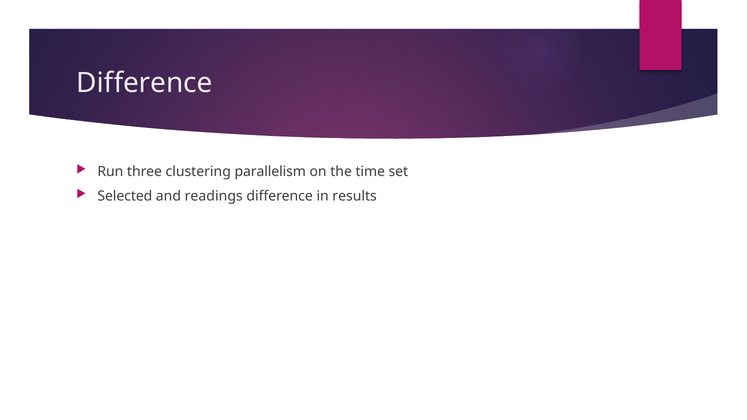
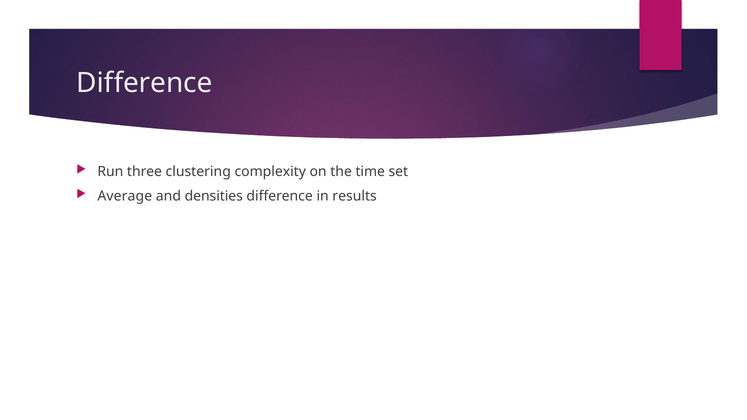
parallelism: parallelism -> complexity (270, 172)
Selected: Selected -> Average (125, 196)
readings: readings -> densities (214, 196)
